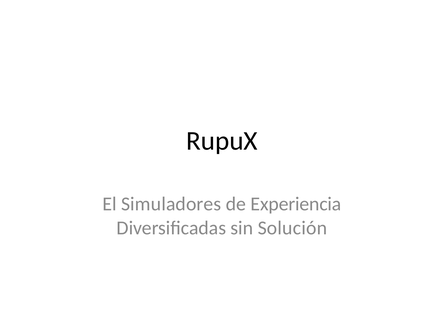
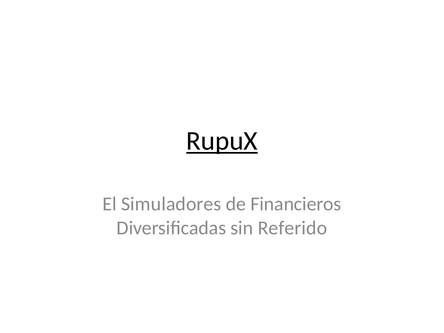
RupuX underline: none -> present (222, 141)
Experiencia: Experiencia -> Financieros (296, 204)
Solución: Solución -> Referido (292, 228)
